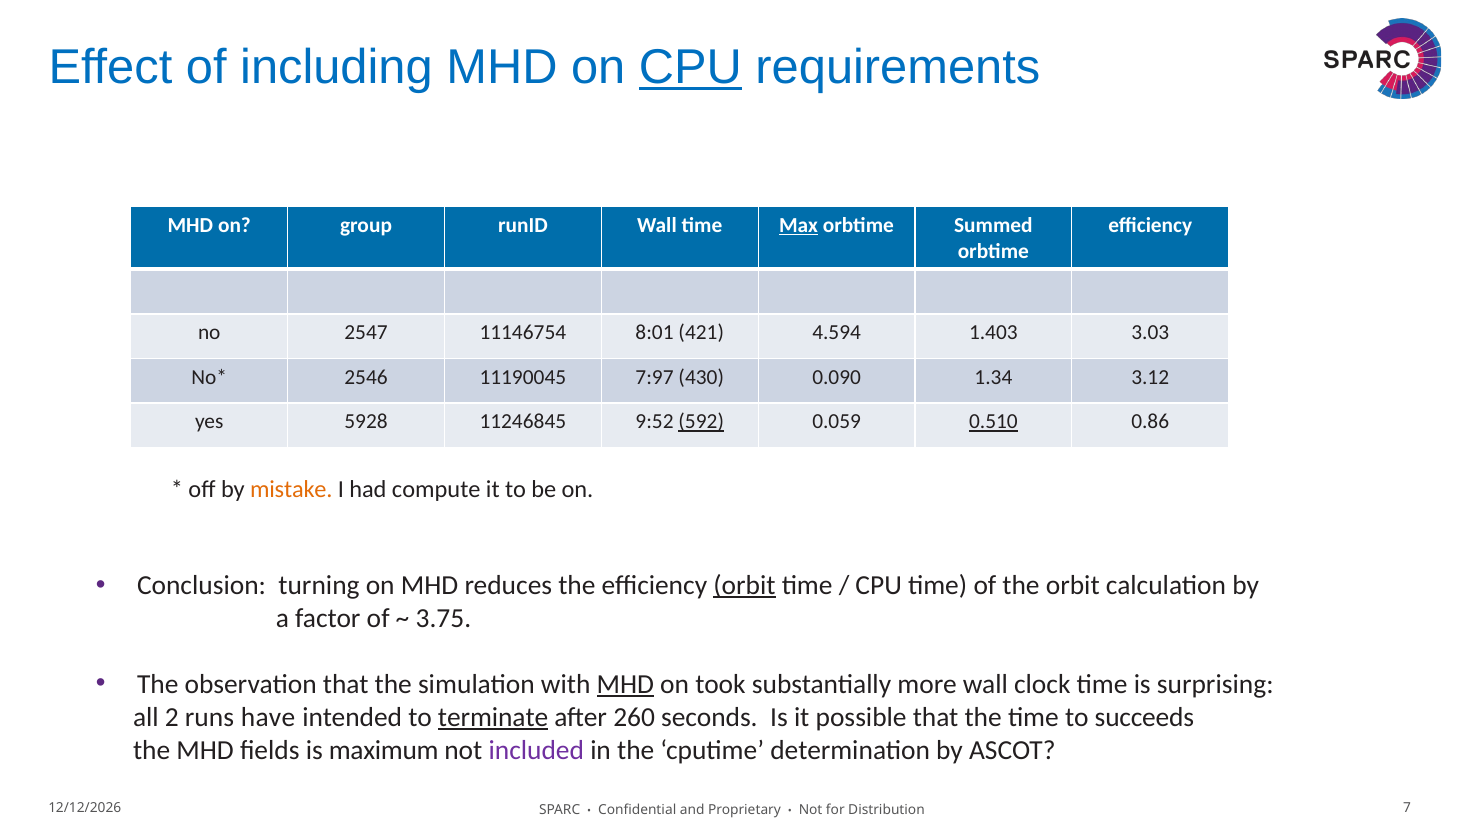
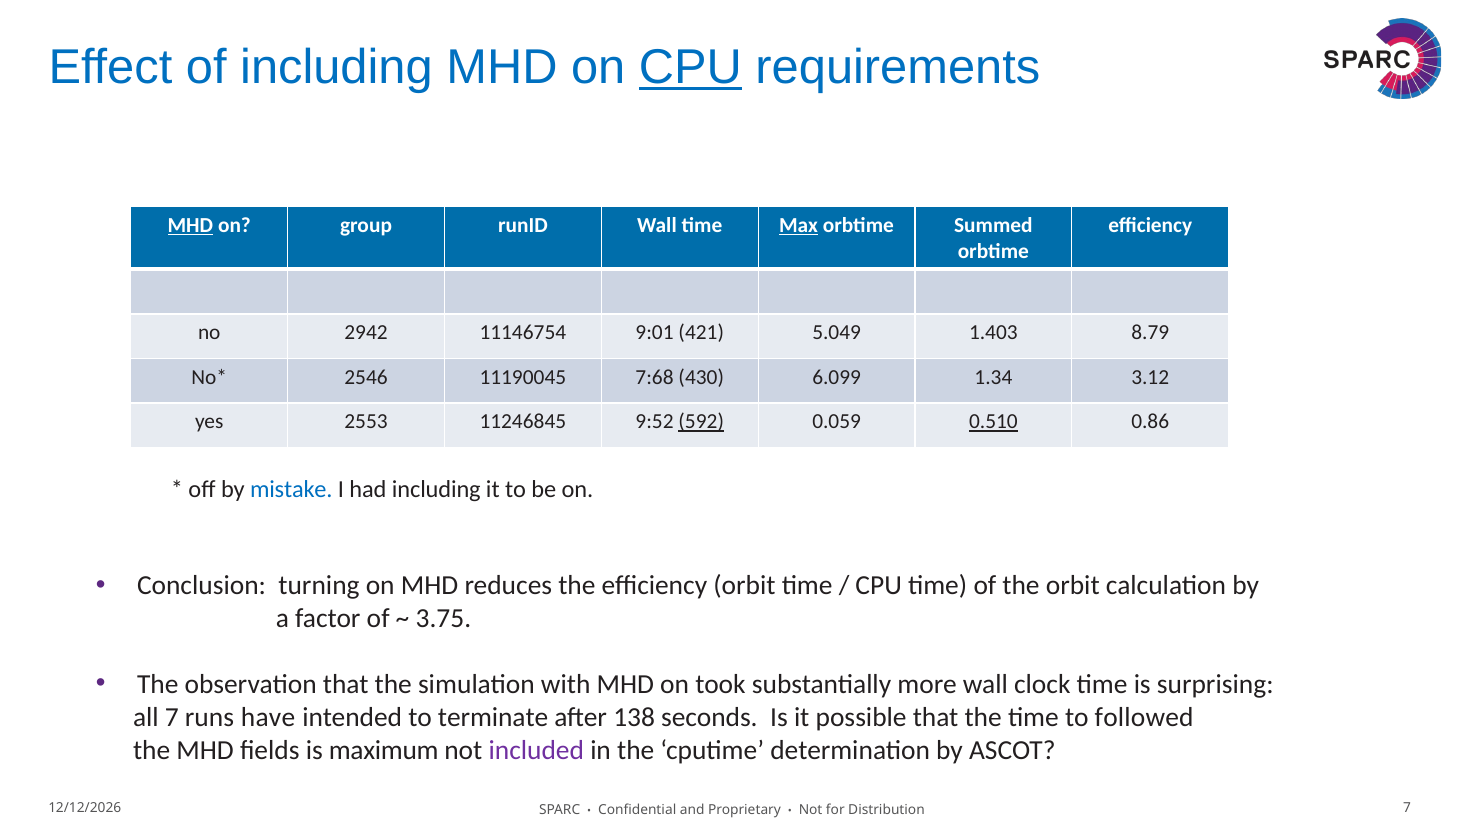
MHD underline: none -> present (190, 225)
2547: 2547 -> 2942 (366, 333)
8:01: 8:01 -> 9:01 (655, 333)
4.594: 4.594 -> 5.049 (837, 333)
3.03: 3.03 -> 8.79 (1150, 333)
7:97: 7:97 -> 7:68 (655, 377)
0.090: 0.090 -> 6.099 (837, 377)
5928: 5928 -> 2553 (366, 422)
mistake colour: orange -> blue (291, 489)
had compute: compute -> including (436, 489)
orbit underline: present -> none (744, 585)
MHD underline: present -> none (625, 684)
all 2: 2 -> 7 (172, 717)
terminate underline: present -> none (493, 717)
260: 260 -> 138 (634, 717)
succeeds: succeeds -> followed (1144, 717)
